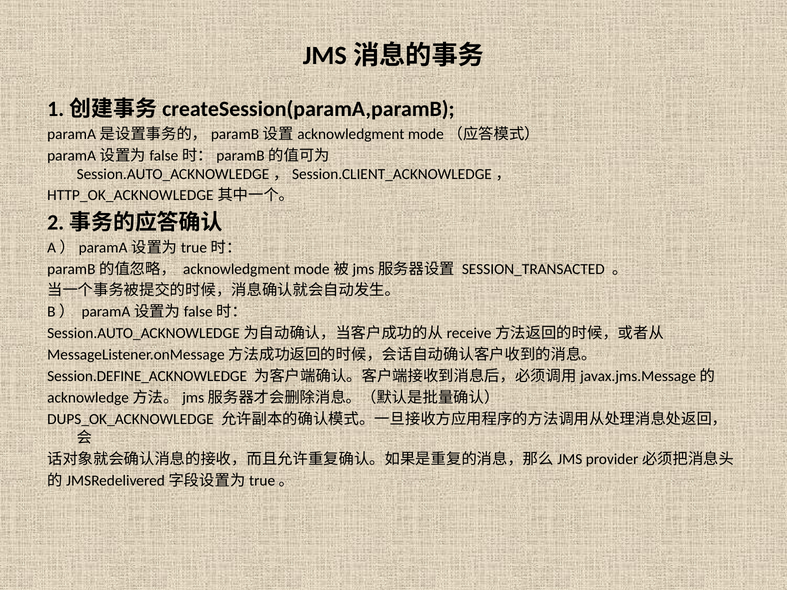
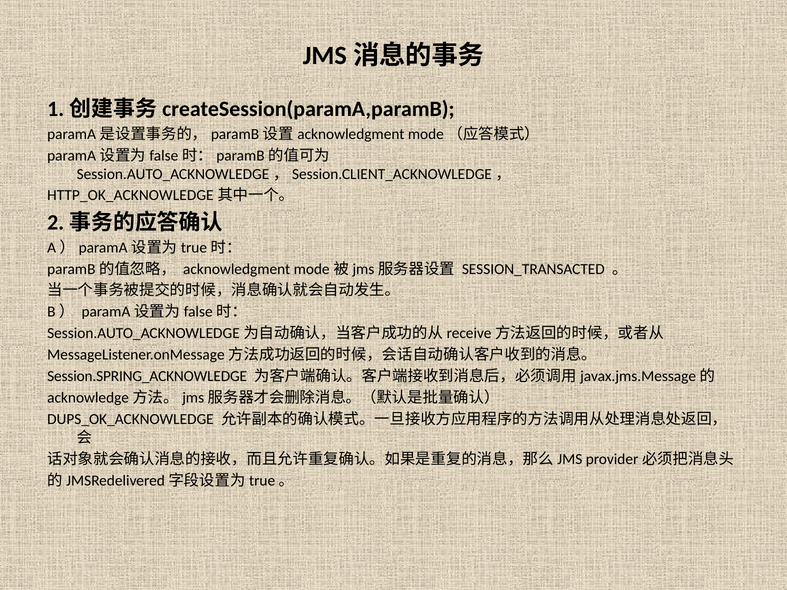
Session.DEFINE_ACKNOWLEDGE: Session.DEFINE_ACKNOWLEDGE -> Session.SPRING_ACKNOWLEDGE (147, 376)
